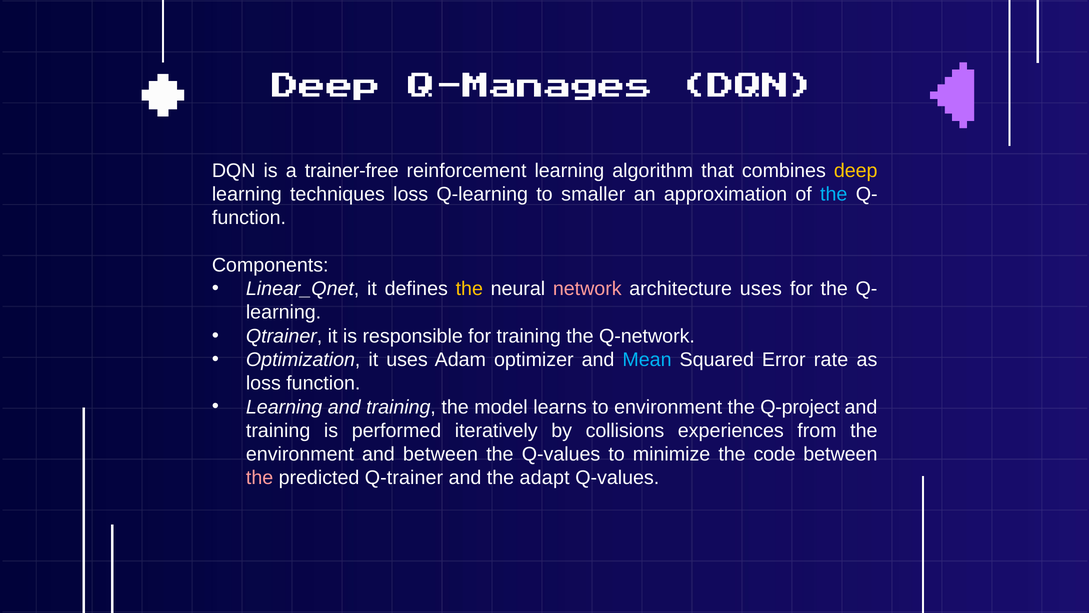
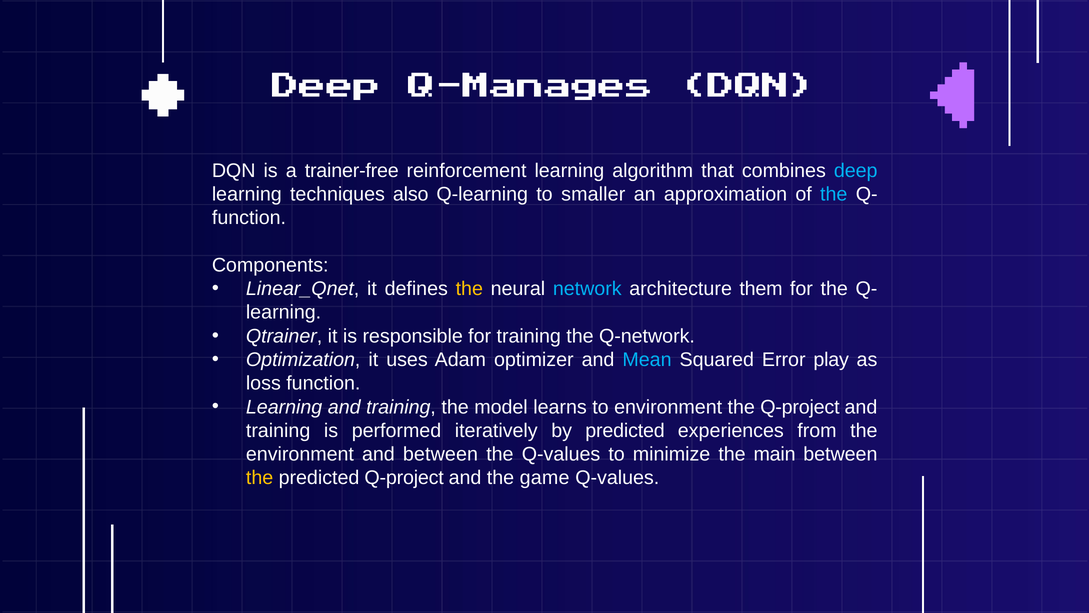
deep colour: yellow -> light blue (856, 171)
techniques loss: loss -> also (411, 194)
network colour: pink -> light blue (587, 289)
architecture uses: uses -> them (761, 289)
rate: rate -> play (831, 360)
by collisions: collisions -> predicted (625, 430)
code: code -> main (775, 454)
the colour: pink -> yellow (260, 478)
predicted Q-trainer: Q-trainer -> Q-project (404, 478)
adapt: adapt -> game (545, 478)
